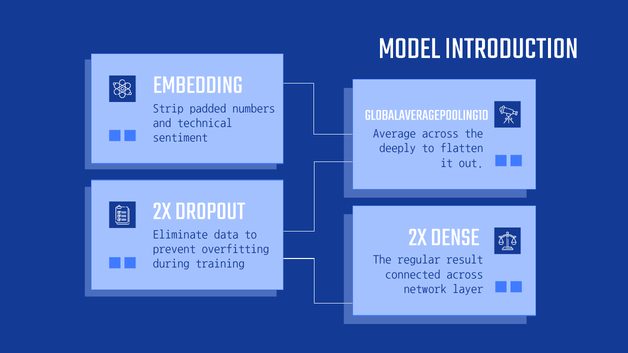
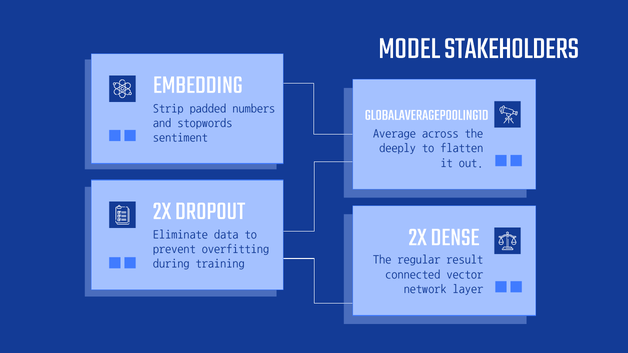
INTRODUCTION: INTRODUCTION -> STAKEHOLDERS (512, 48)
technical: technical -> stopwords (205, 123)
connected across: across -> vector (465, 274)
